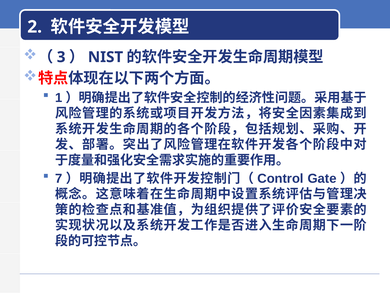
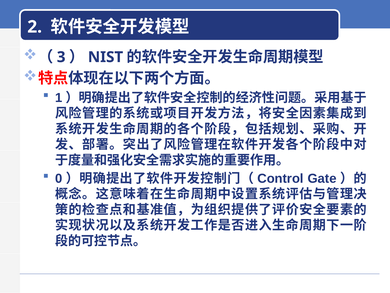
7: 7 -> 0 (59, 178)
